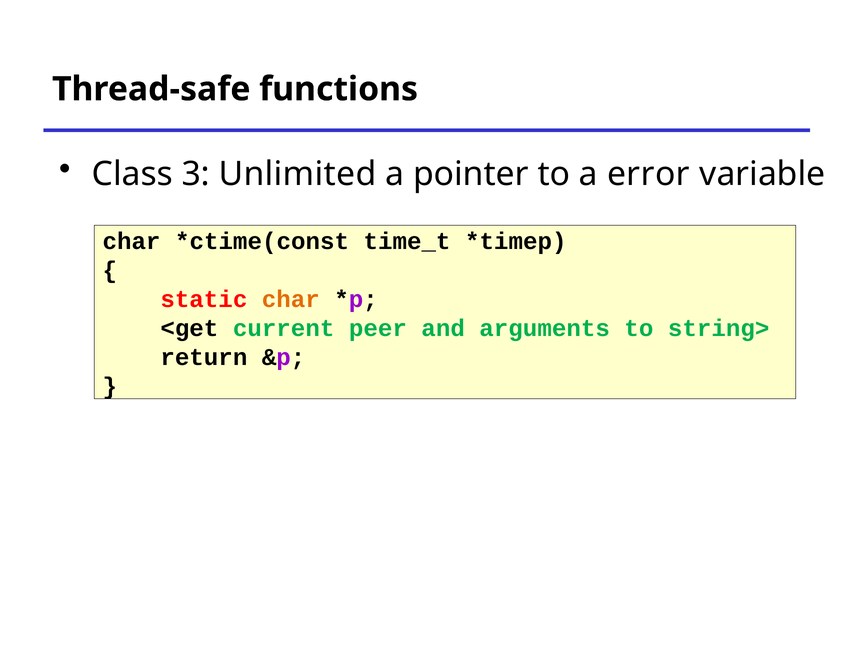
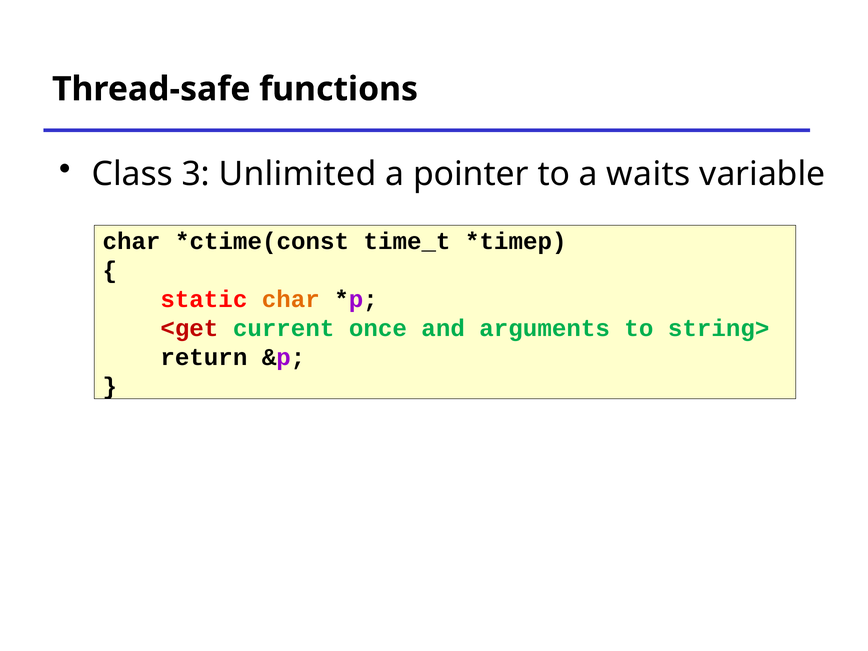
error: error -> waits (648, 174)
<get colour: black -> red (189, 328)
peer: peer -> once (378, 328)
